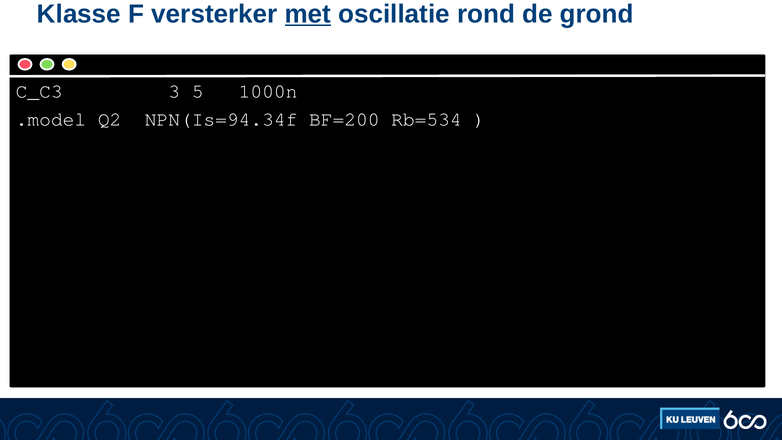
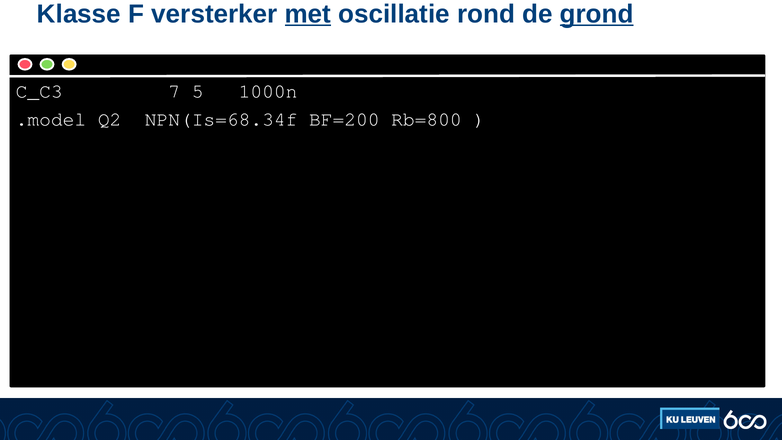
grond underline: none -> present (597, 14)
3: 3 -> 7 (174, 91)
NPN(Is=94.34f: NPN(Is=94.34f -> NPN(Is=68.34f (221, 119)
Rb=534: Rb=534 -> Rb=800 (426, 119)
